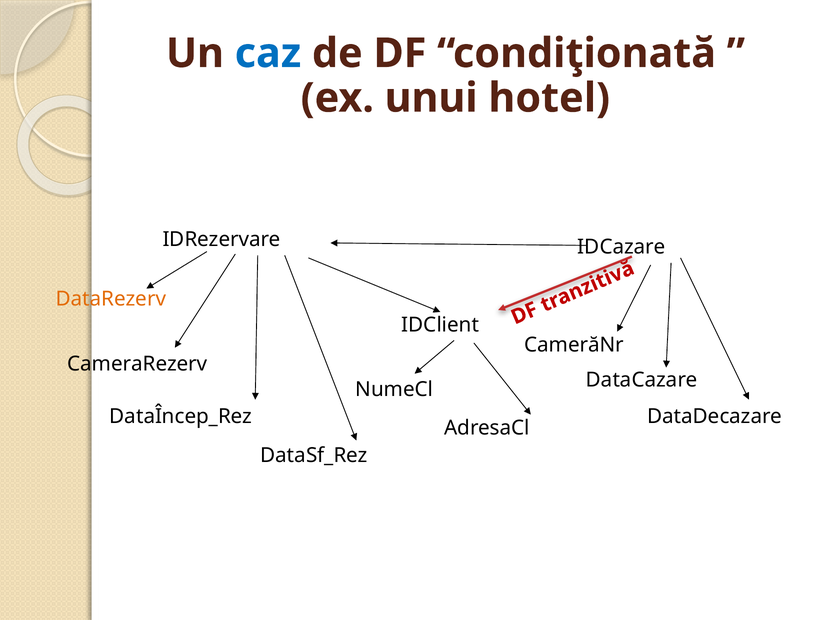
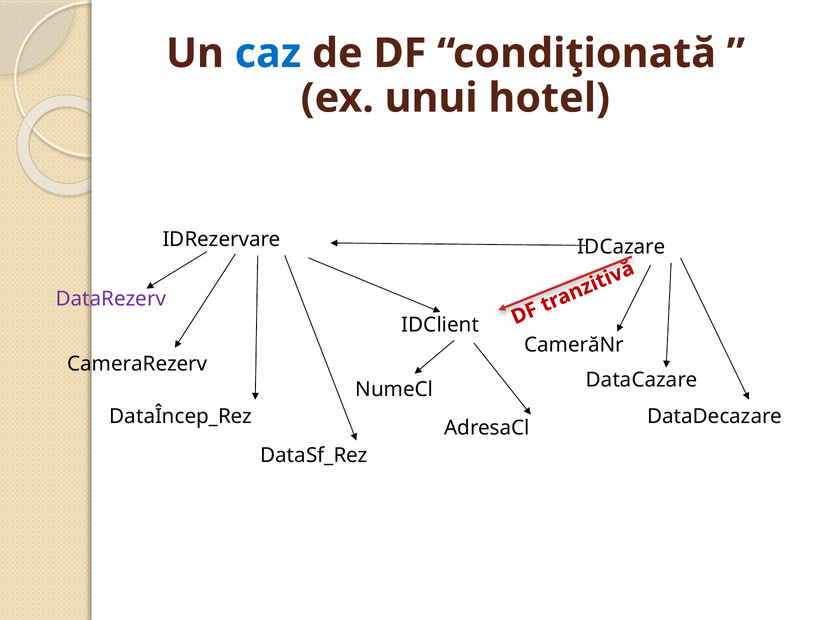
DataRezerv colour: orange -> purple (111, 299)
